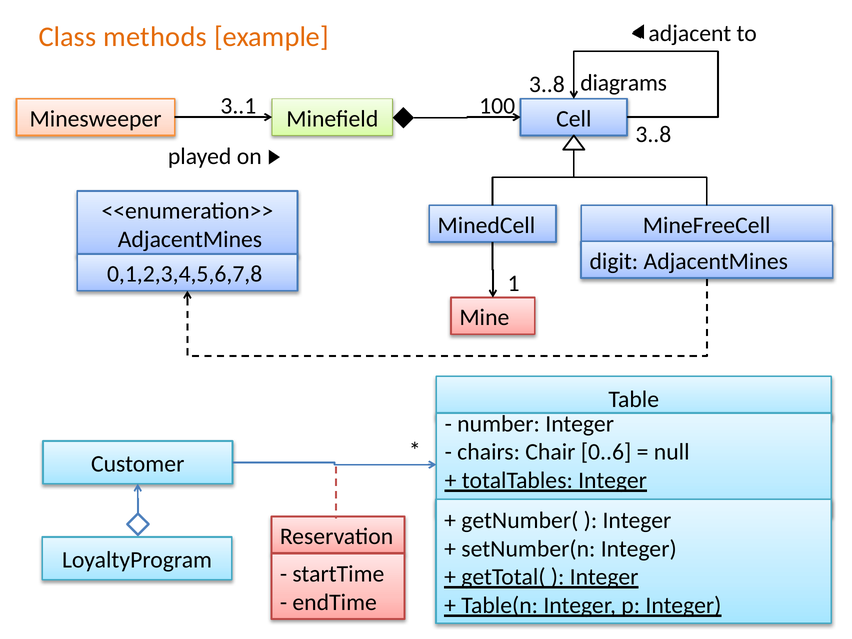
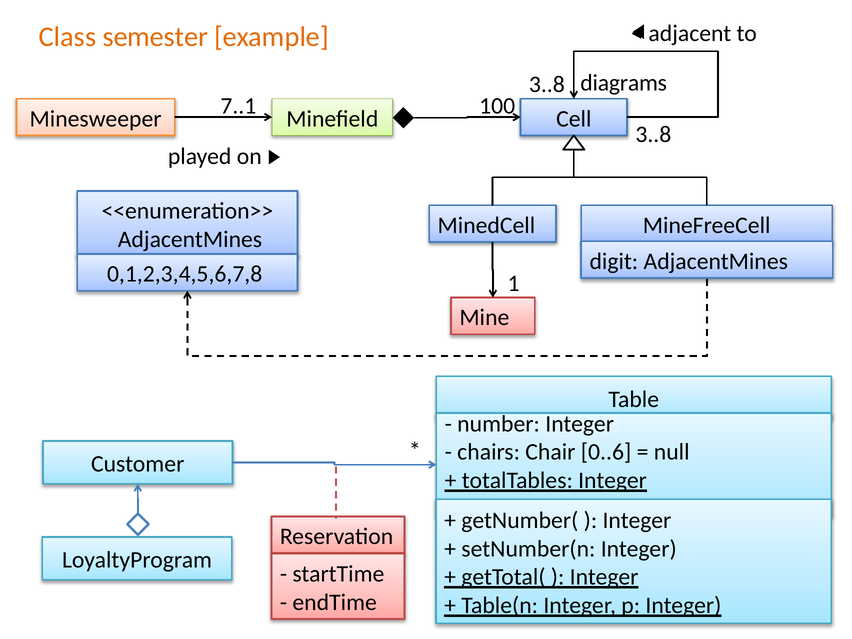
methods: methods -> semester (155, 37)
3..1: 3..1 -> 7..1 (238, 106)
